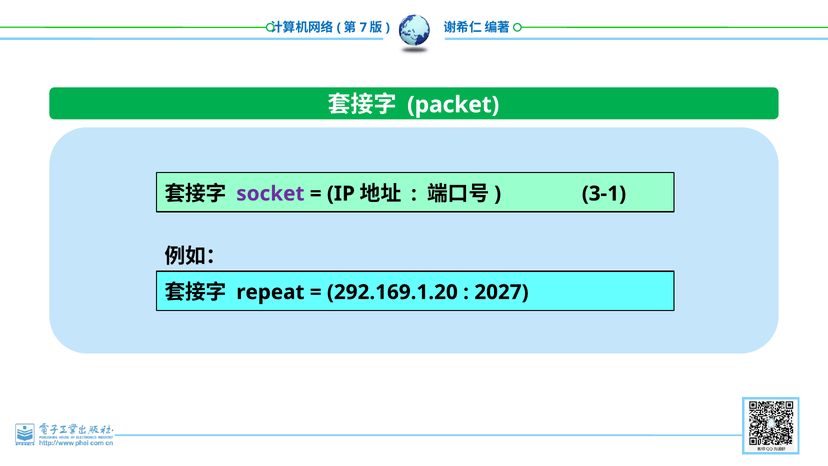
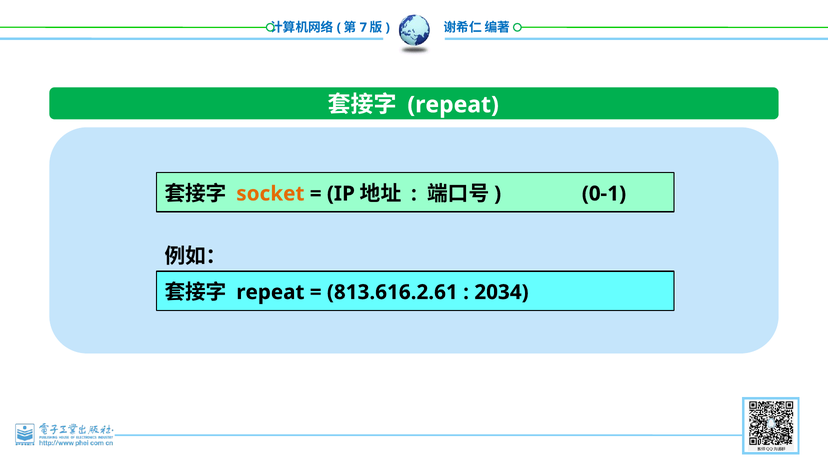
packet: packet -> repeat (453, 105)
socket colour: purple -> orange (270, 194)
3-1: 3-1 -> 0-1 (604, 194)
292.169.1.20: 292.169.1.20 -> 813.616.2.61 (392, 292)
2027: 2027 -> 2034 (501, 292)
